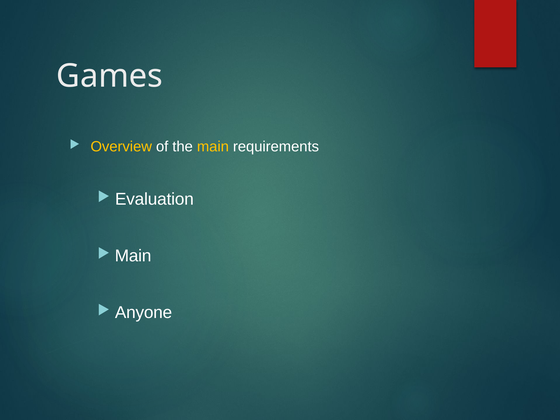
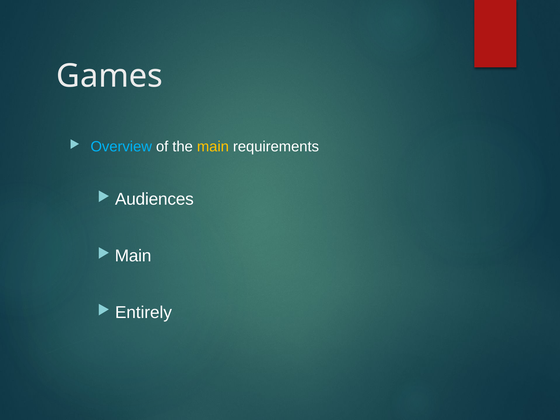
Overview colour: yellow -> light blue (121, 147)
Evaluation: Evaluation -> Audiences (154, 199)
Anyone: Anyone -> Entirely (143, 313)
